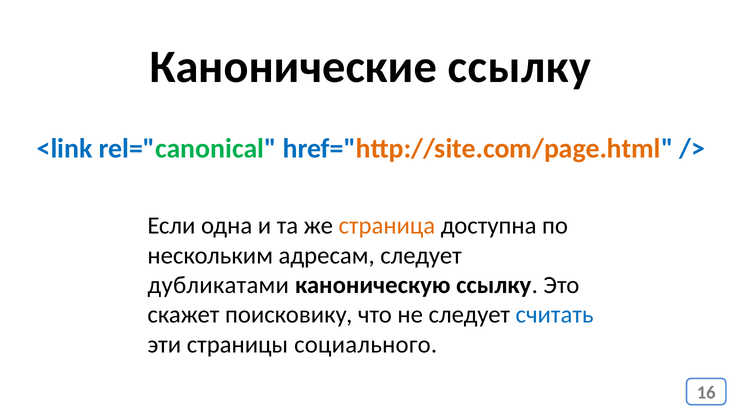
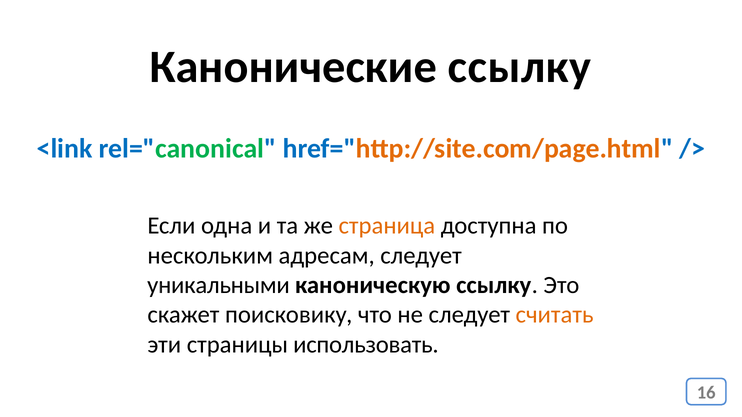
дубликатами: дубликатами -> уникальными (218, 285)
считать colour: blue -> orange (555, 315)
социального: социального -> использовать (366, 345)
